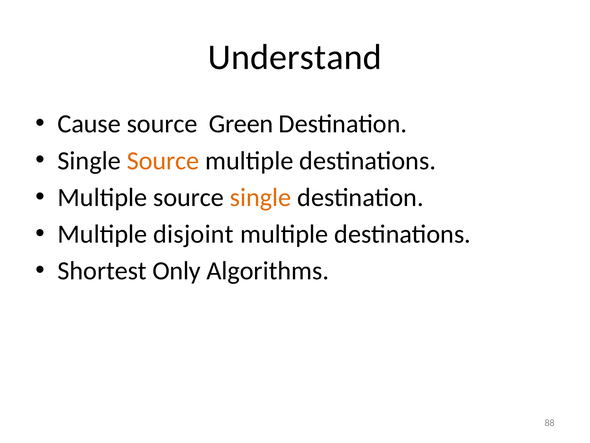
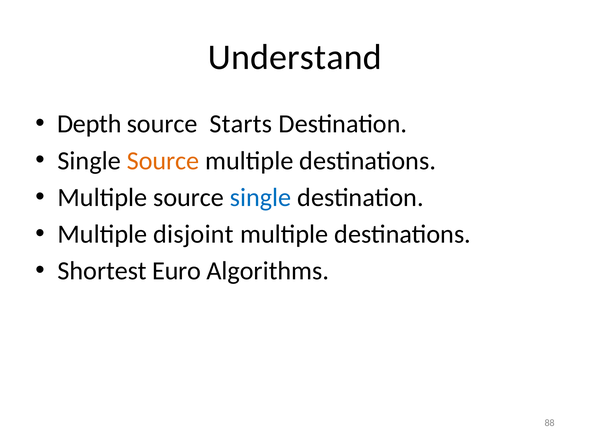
Cause: Cause -> Depth (89, 124)
Green: Green -> Starts (241, 124)
single colour: orange -> blue (261, 197)
Only: Only -> Euro (177, 271)
